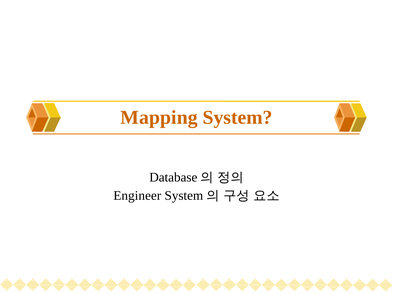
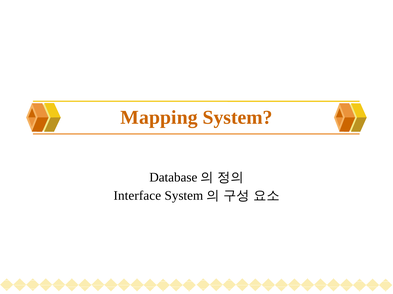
Engineer: Engineer -> Interface (137, 196)
